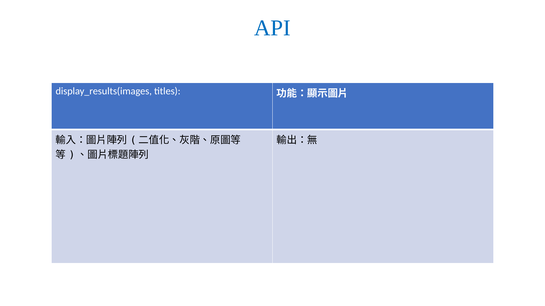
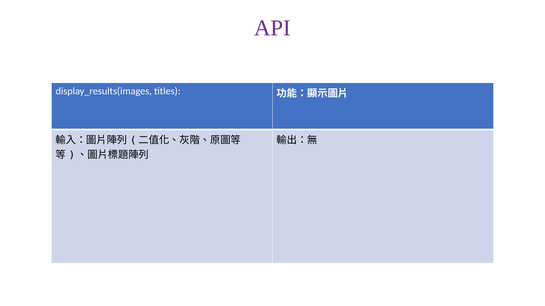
API colour: blue -> purple (273, 28)
